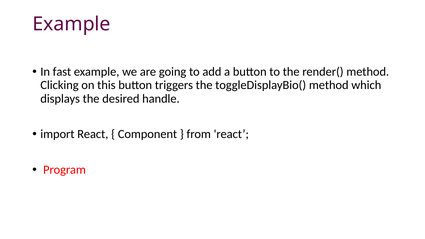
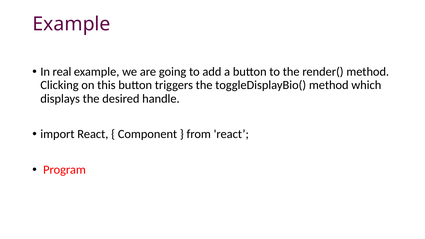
fast: fast -> real (62, 72)
